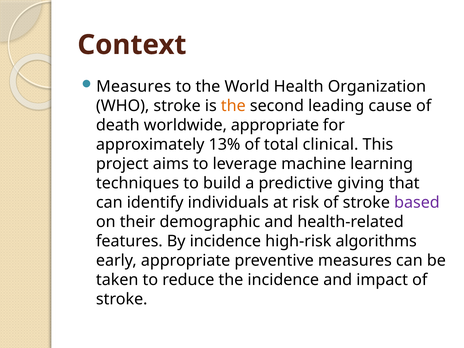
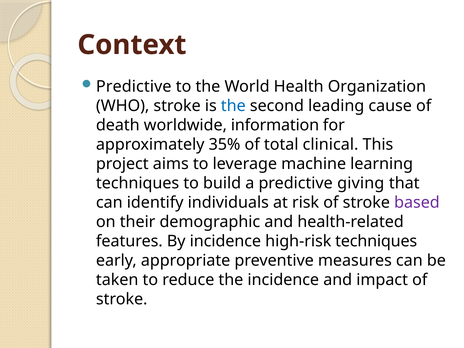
Measures: Measures -> Predictive (134, 87)
the colour: orange -> blue (233, 106)
worldwide appropriate: appropriate -> information (275, 125)
13%: 13% -> 35% (225, 145)
high-risk algorithms: algorithms -> techniques (376, 241)
